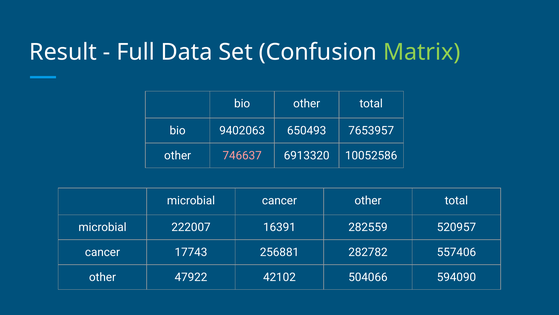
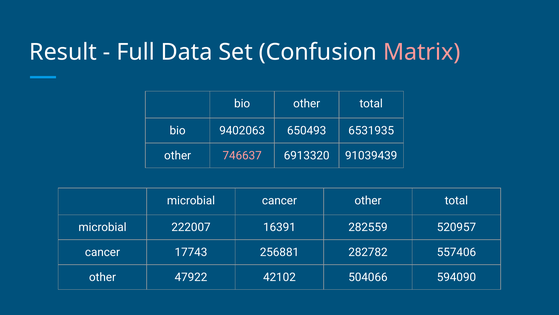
Matrix colour: light green -> pink (422, 52)
7653957: 7653957 -> 6531935 (371, 130)
10052586: 10052586 -> 91039439 (371, 155)
